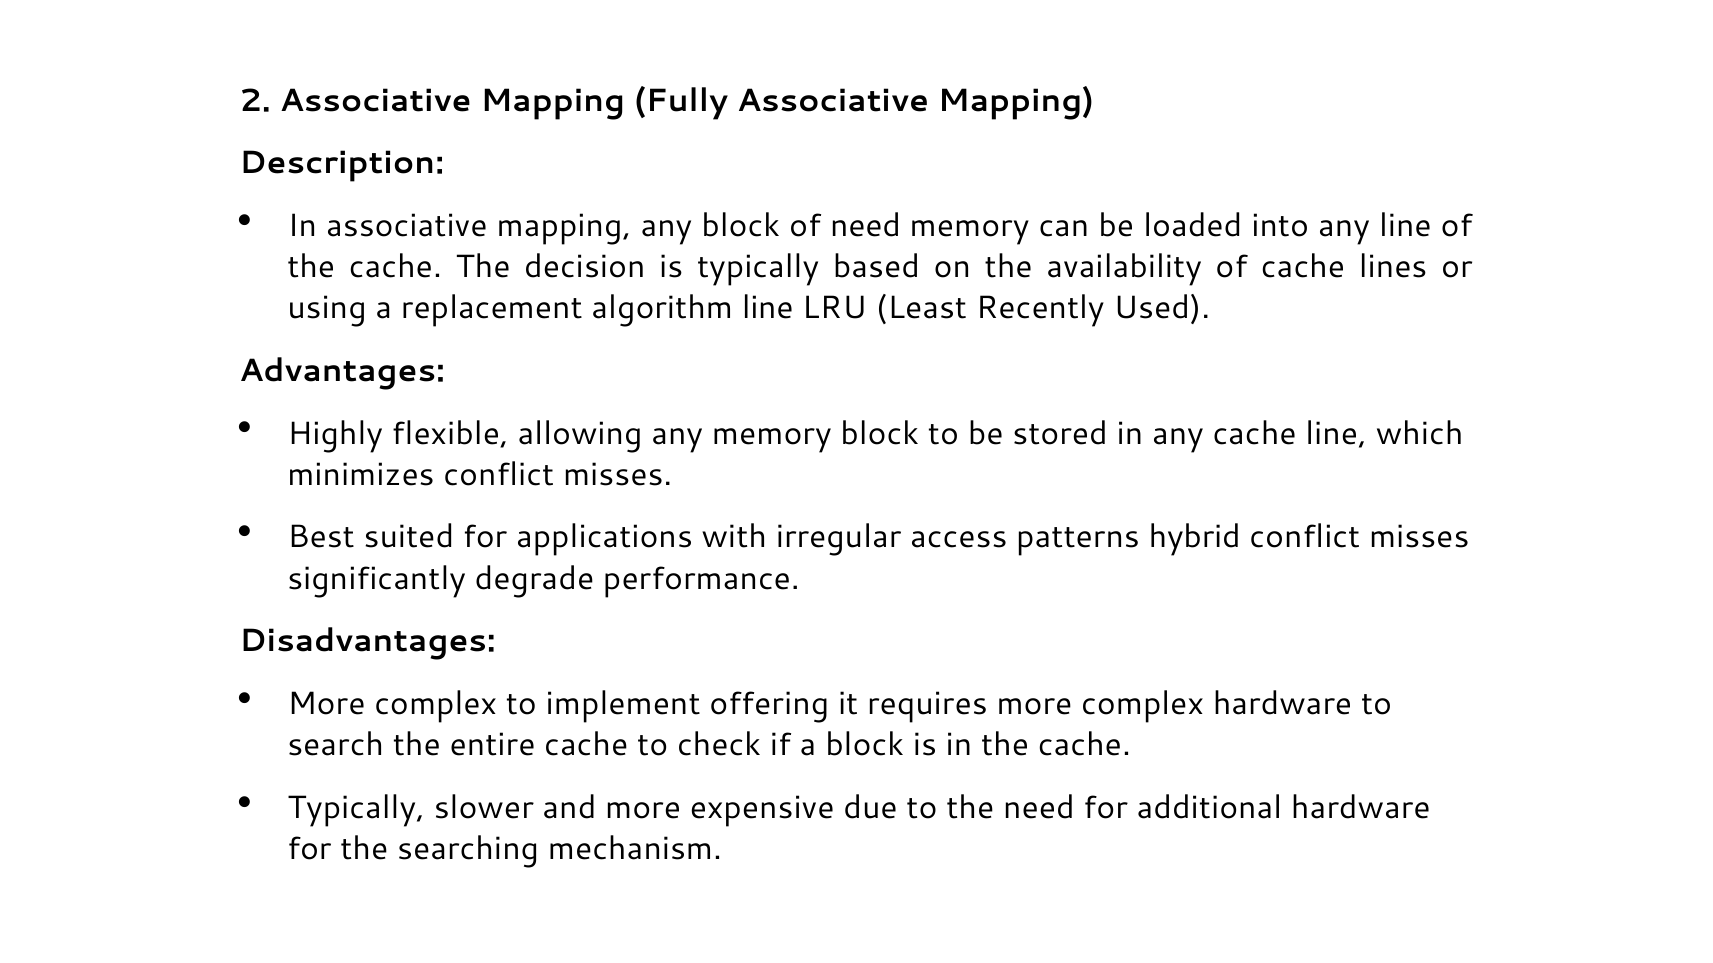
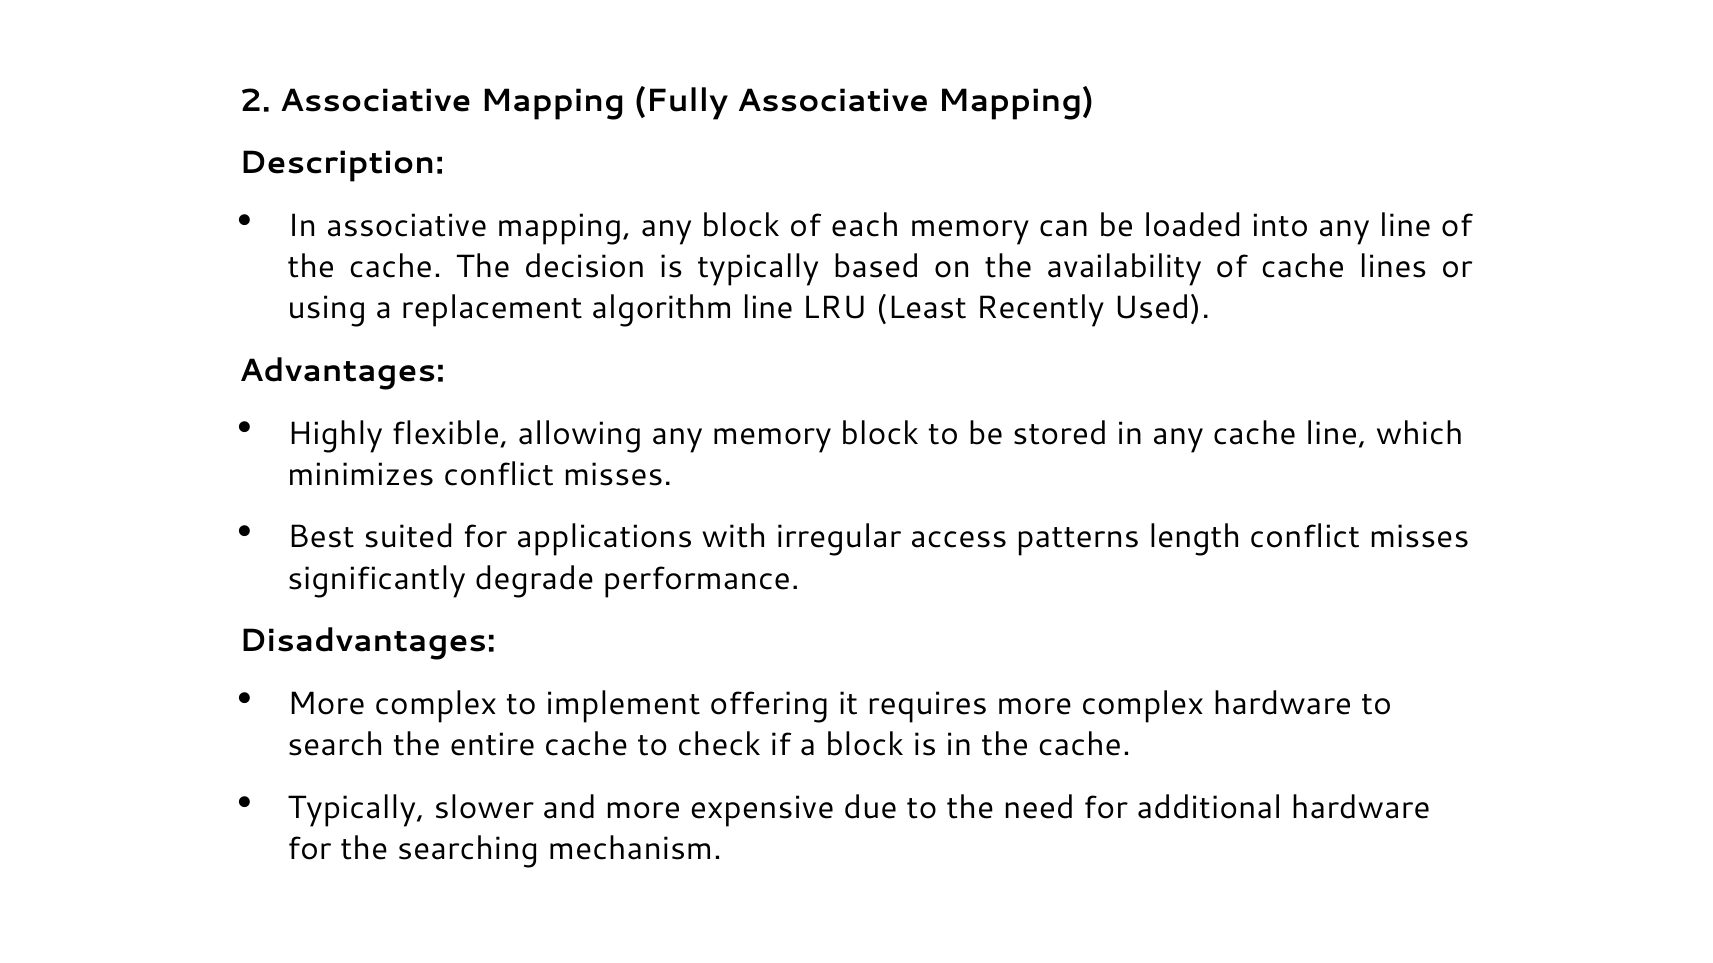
of need: need -> each (865, 226)
hybrid: hybrid -> length (1195, 538)
